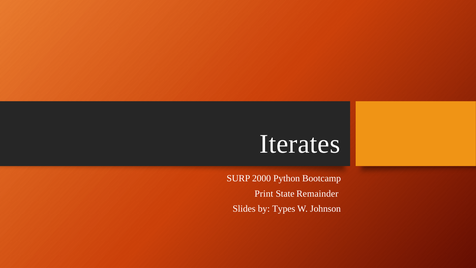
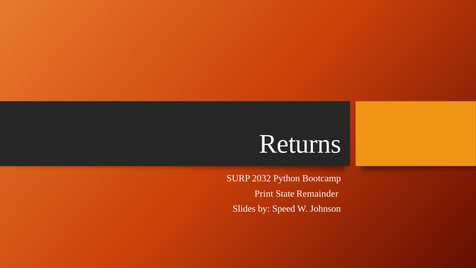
Iterates: Iterates -> Returns (300, 144)
2000: 2000 -> 2032 (262, 178)
Types: Types -> Speed (284, 209)
